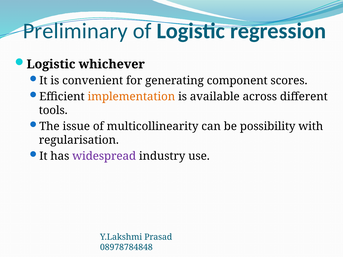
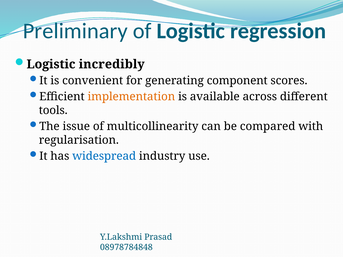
whichever: whichever -> incredibly (112, 64)
possibility: possibility -> compared (268, 127)
widespread colour: purple -> blue (104, 156)
